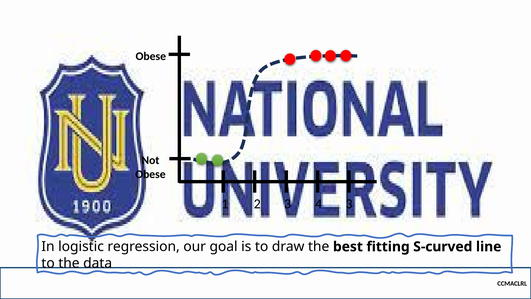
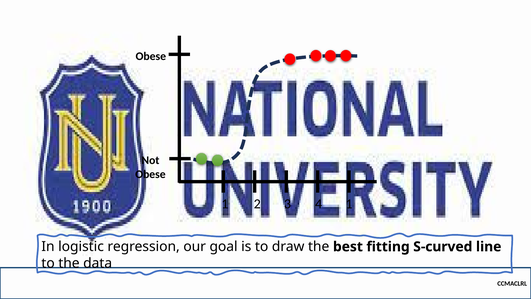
4 3: 3 -> 1 (349, 204)
